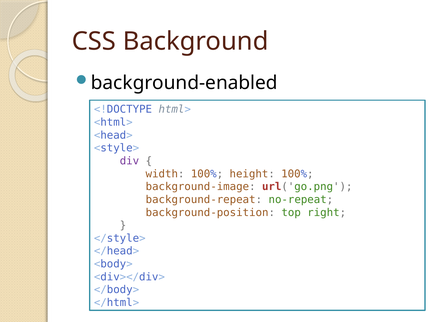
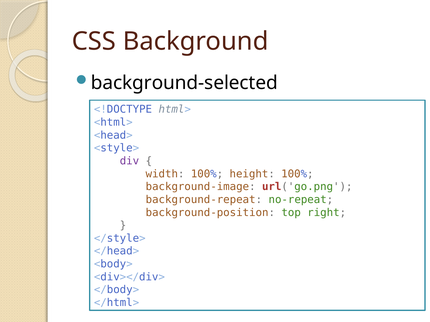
background-enabled: background-enabled -> background-selected (184, 83)
